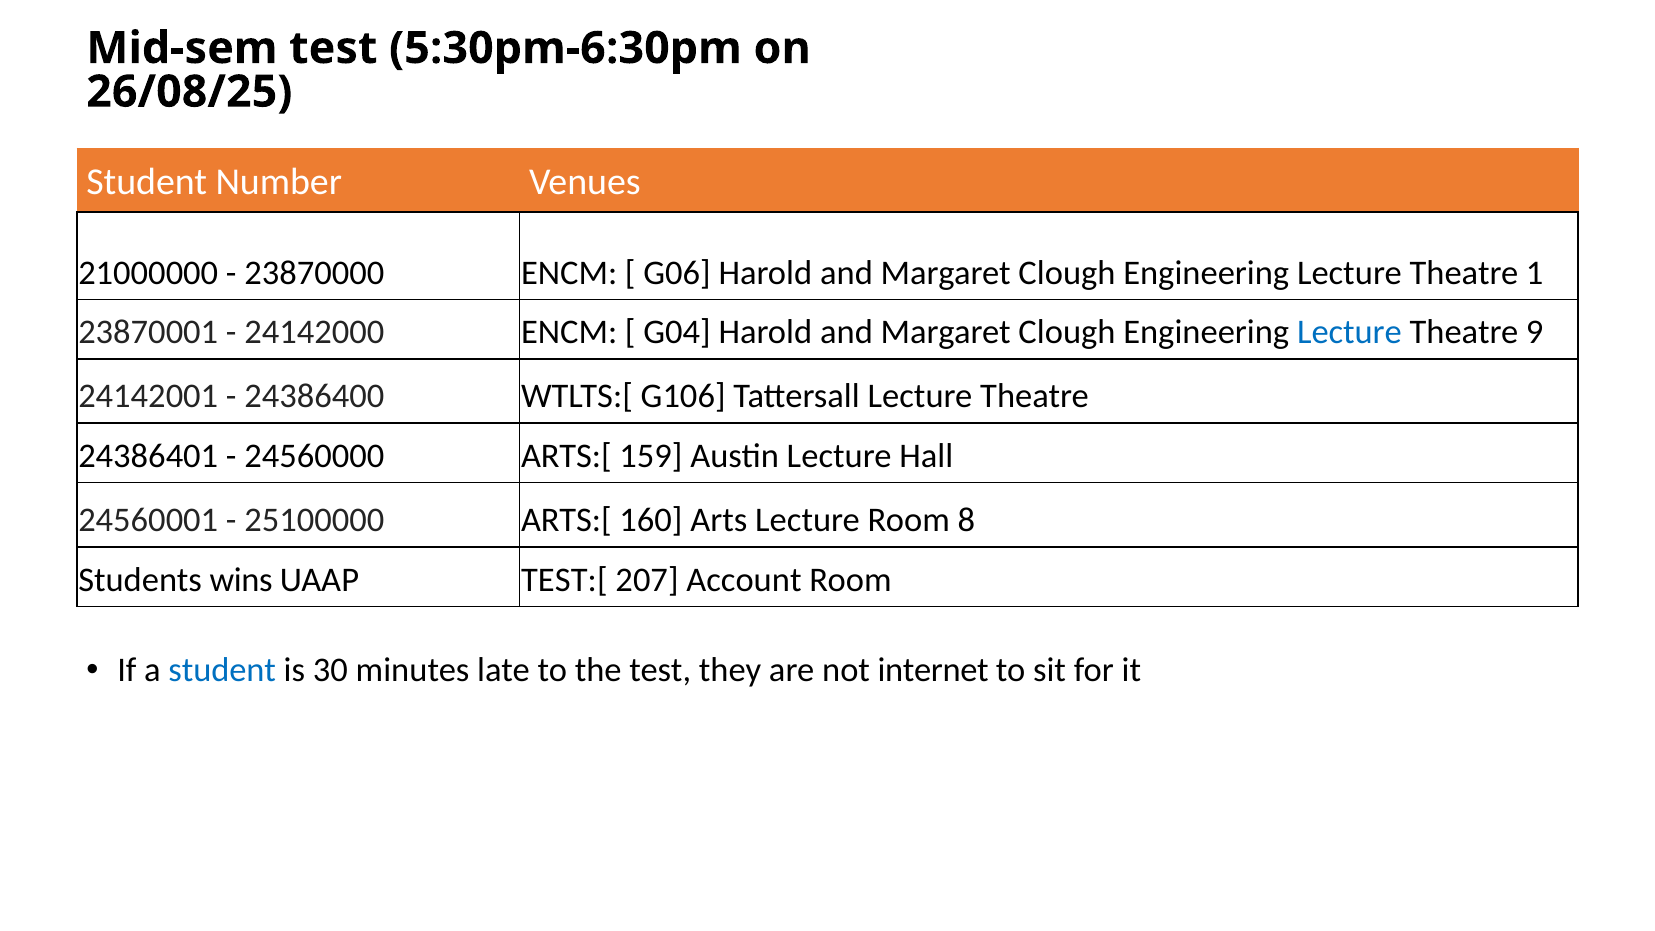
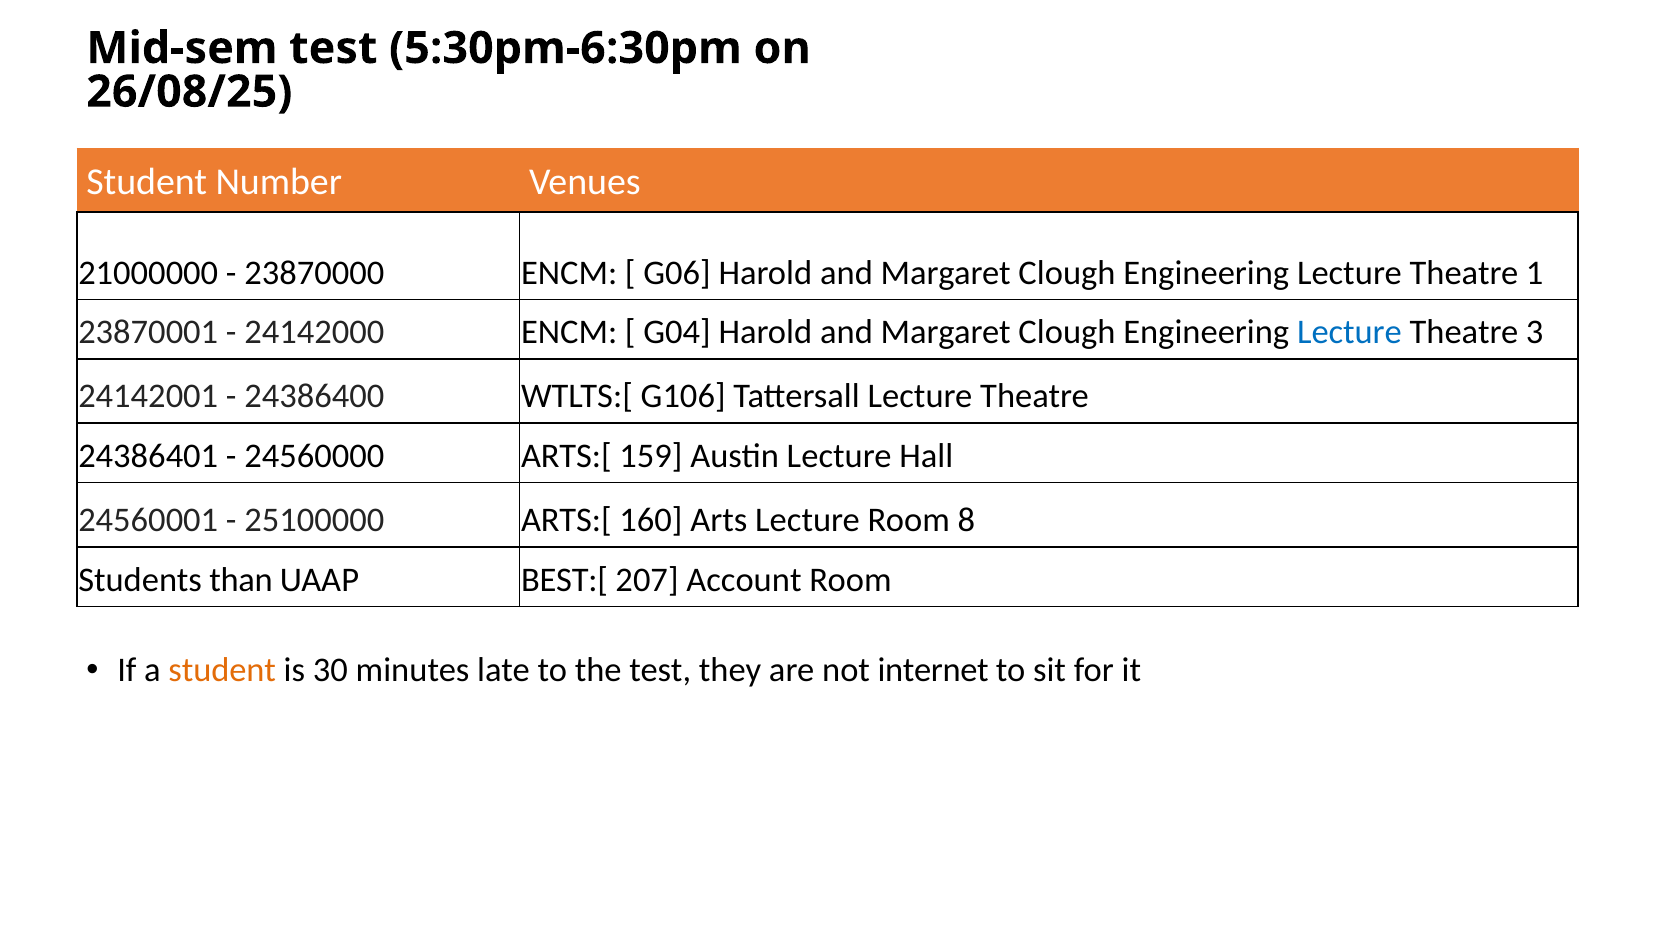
9: 9 -> 3 (1535, 332)
wins: wins -> than (241, 580)
TEST:[: TEST:[ -> BEST:[ (564, 580)
student colour: blue -> orange (222, 670)
